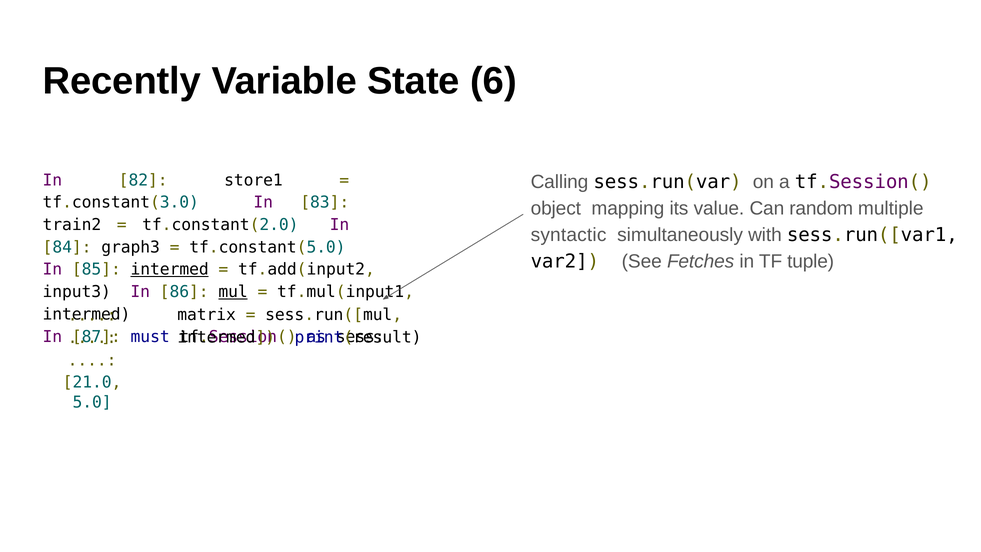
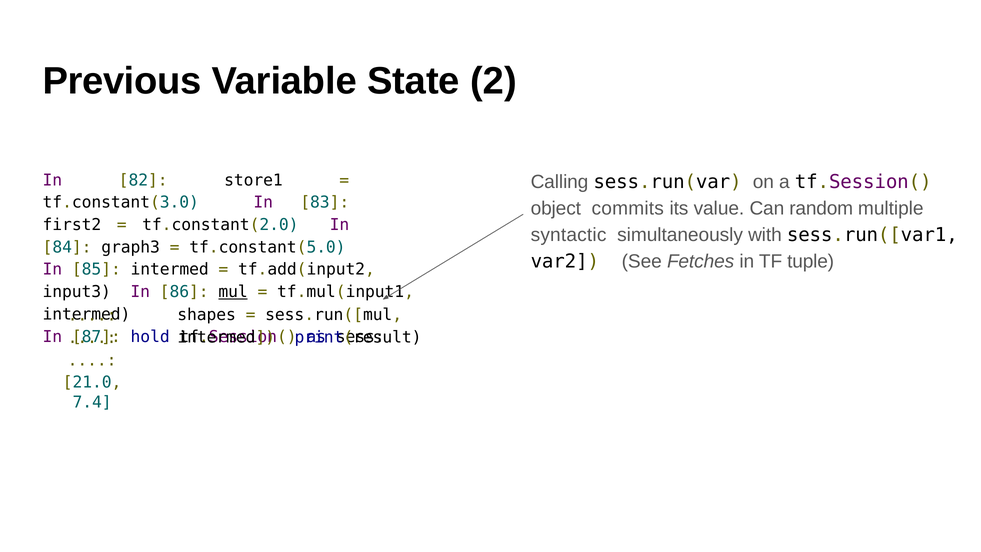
Recently: Recently -> Previous (122, 81)
6: 6 -> 2 (494, 81)
mapping: mapping -> commits (628, 208)
train2: train2 -> first2 (72, 225)
intermed underline: present -> none (170, 269)
matrix: matrix -> shapes (207, 315)
must: must -> hold (150, 336)
5.0: 5.0 -> 7.4 (92, 402)
